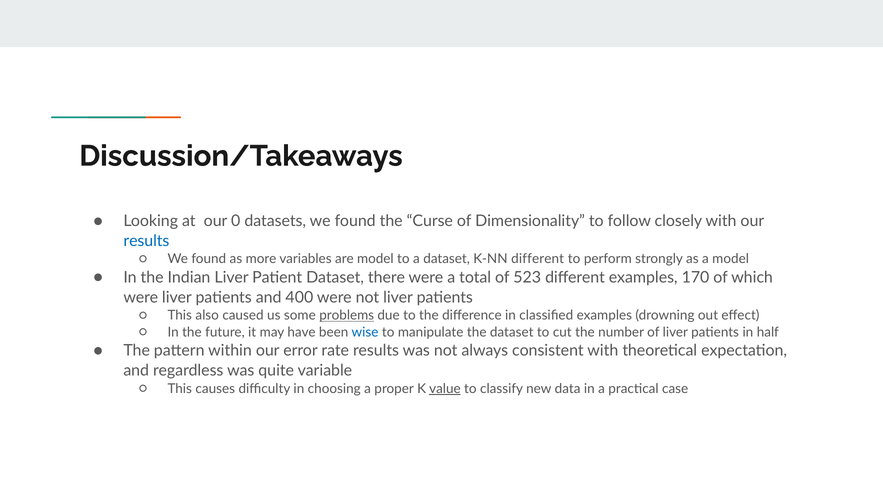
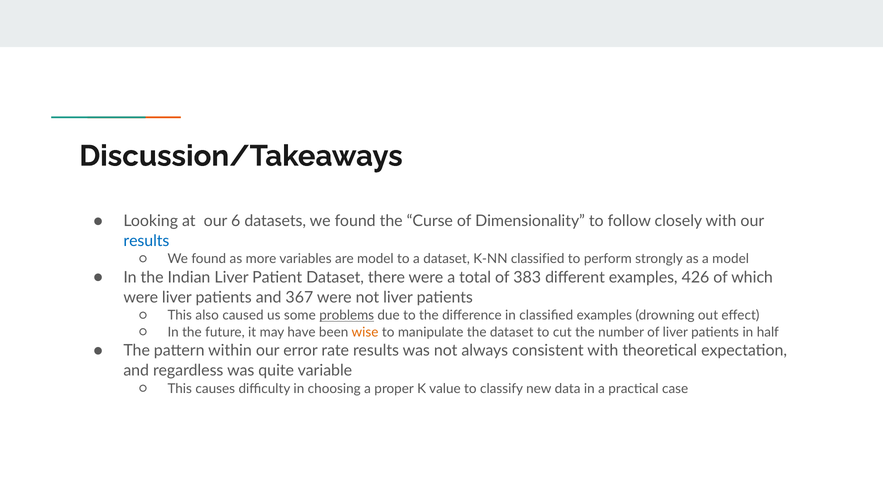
0: 0 -> 6 (236, 221)
K-NN different: different -> classified (538, 259)
523: 523 -> 383 (527, 277)
170: 170 -> 426 (696, 277)
400: 400 -> 367 (299, 297)
wise colour: blue -> orange (365, 332)
value underline: present -> none (445, 388)
